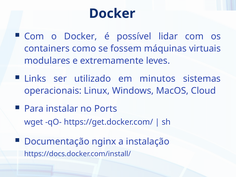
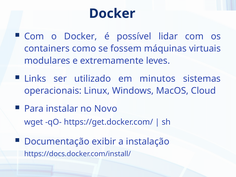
Ports: Ports -> Novo (106, 109)
nginx: nginx -> exibir (104, 141)
